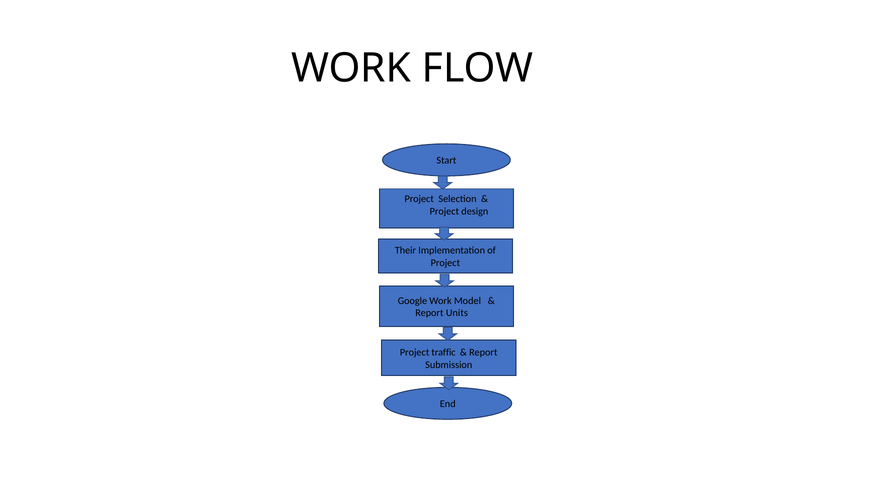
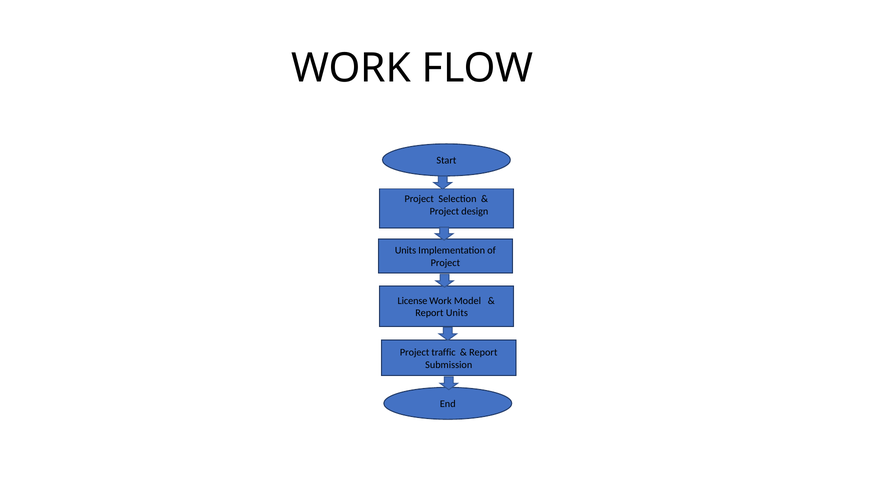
Their: Their -> Units (406, 251)
Google: Google -> License (412, 301)
